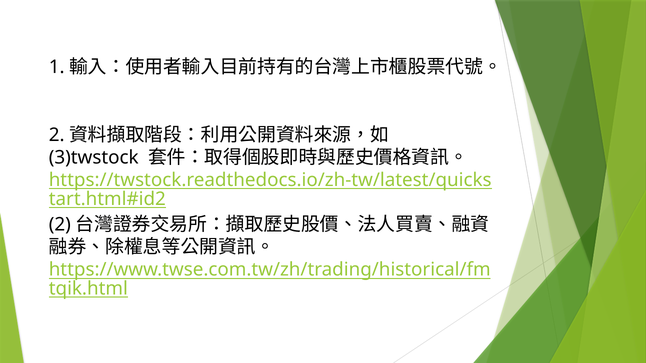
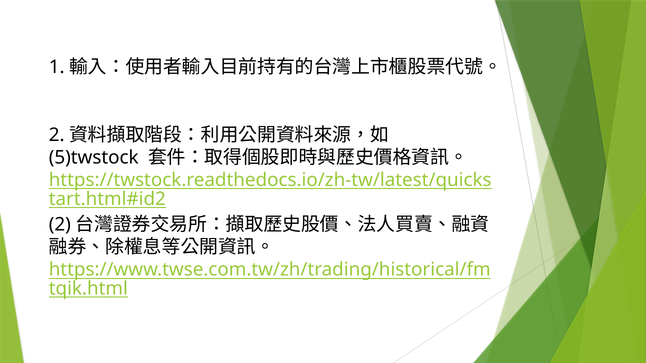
3)twstock: 3)twstock -> 5)twstock (94, 158)
